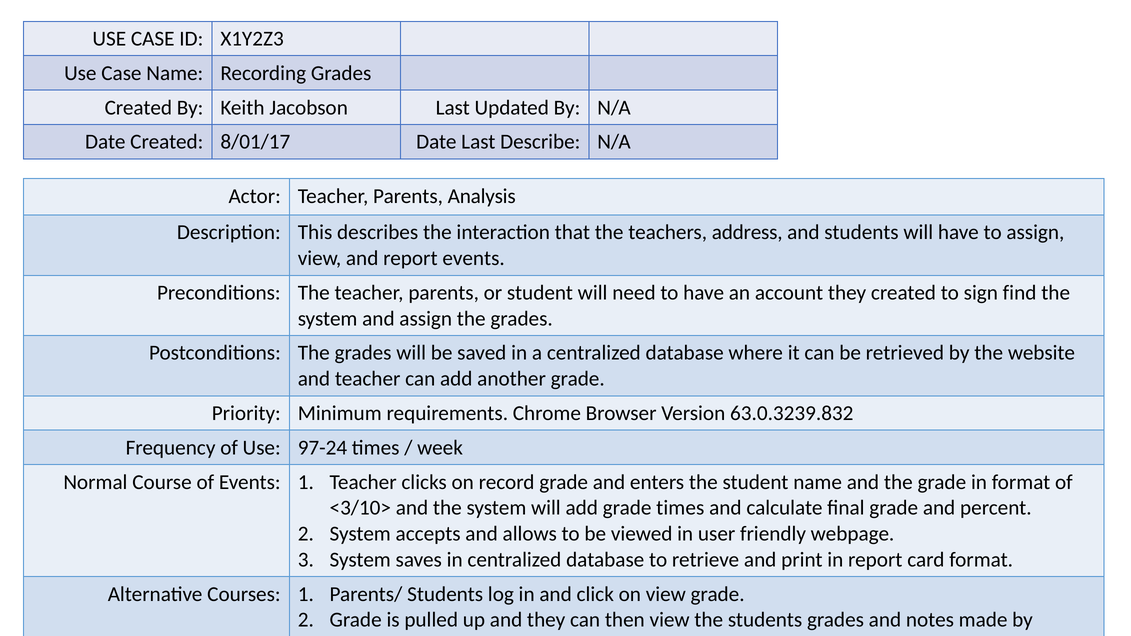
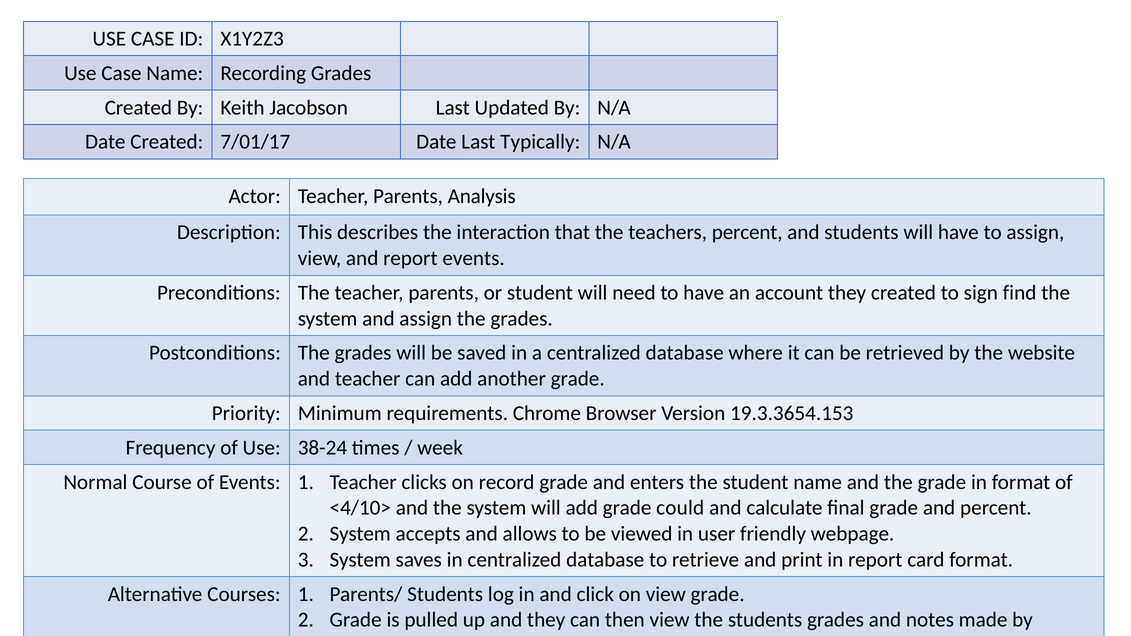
8/01/17: 8/01/17 -> 7/01/17 (255, 142)
Describe: Describe -> Typically (540, 142)
teachers address: address -> percent (747, 233)
63.0.3239.832: 63.0.3239.832 -> 19.3.3654.153 (792, 413)
97-24: 97-24 -> 38-24 (322, 448)
<3/10>: <3/10> -> <4/10> (360, 508)
grade times: times -> could (680, 508)
